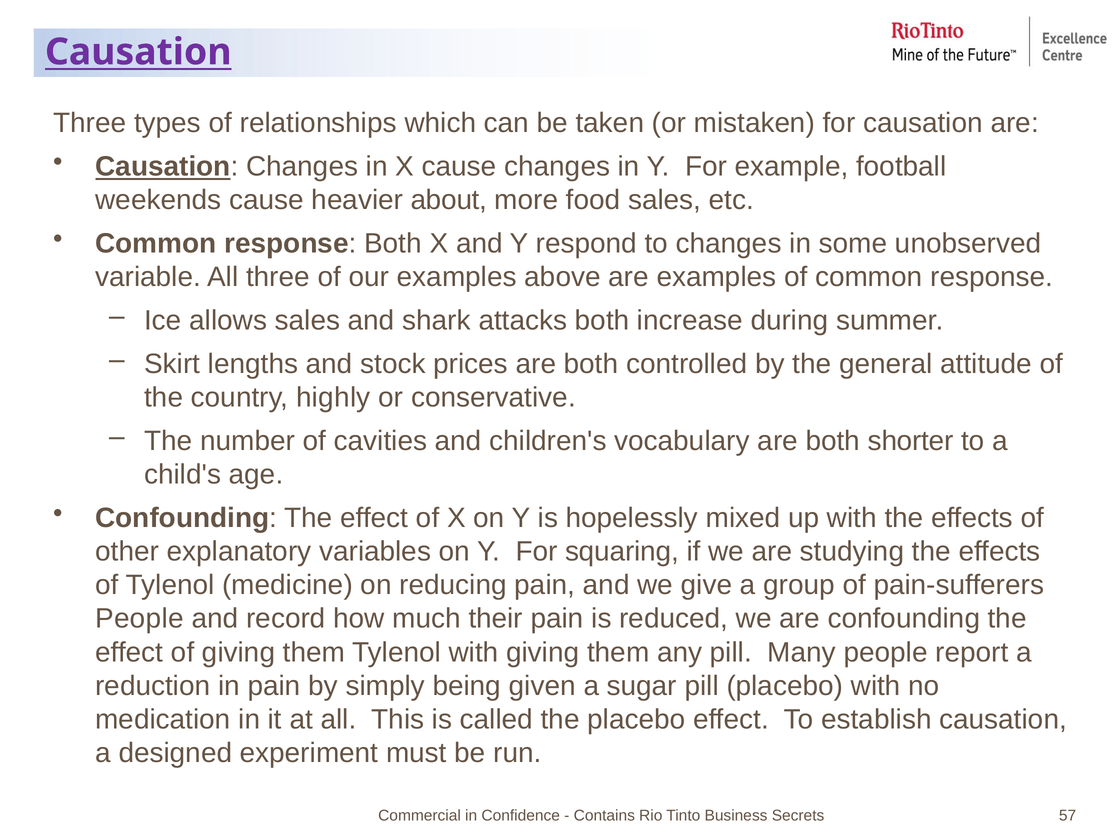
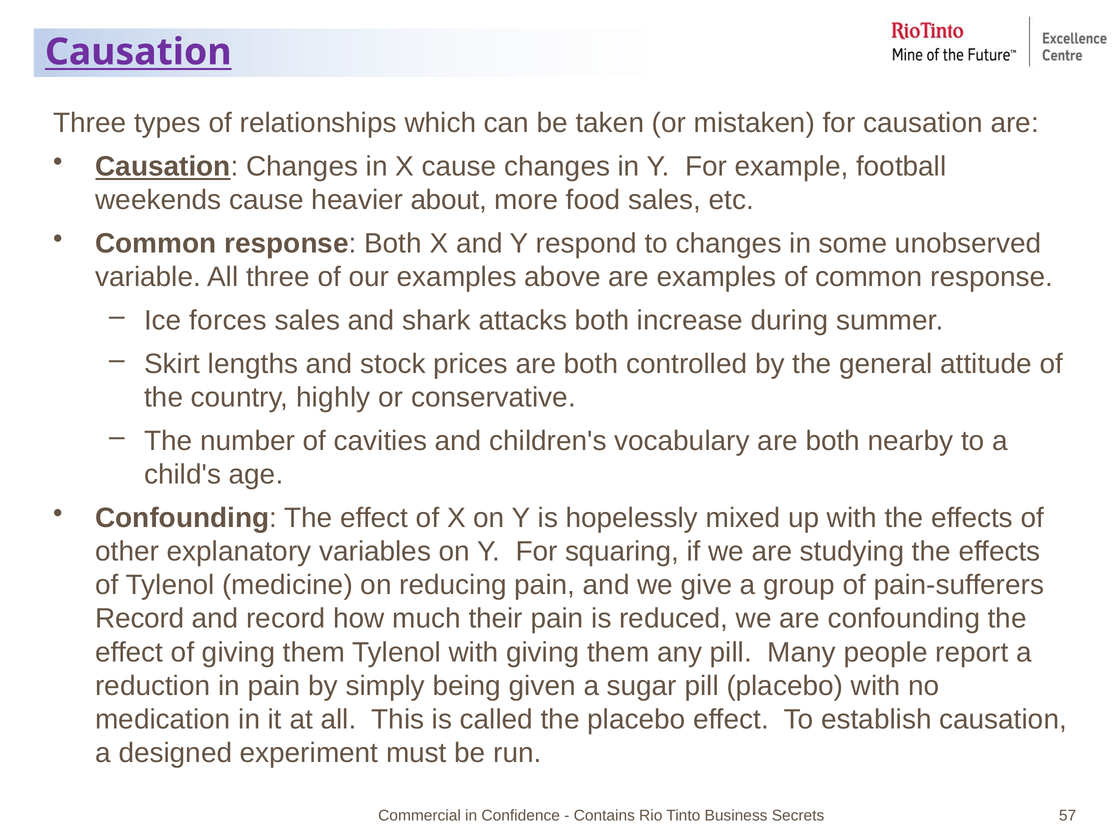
allows: allows -> forces (228, 321)
shorter: shorter -> nearby (910, 441)
People: People -> Record (140, 619)
